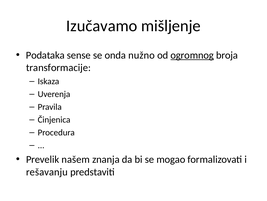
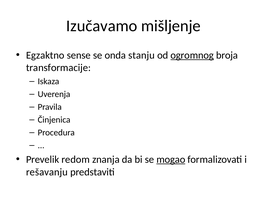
Podataka: Podataka -> Egzaktno (45, 55)
nužno: nužno -> stanju (142, 55)
našem: našem -> redom (76, 159)
mogao underline: none -> present (171, 159)
